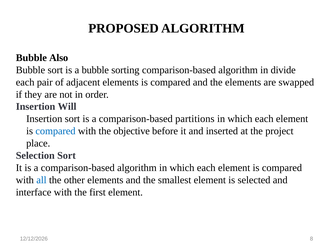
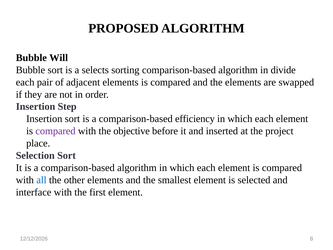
Also: Also -> Will (59, 58)
a bubble: bubble -> selects (95, 70)
Will: Will -> Step (67, 107)
partitions: partitions -> efficiency (195, 119)
compared colour: blue -> purple (56, 131)
